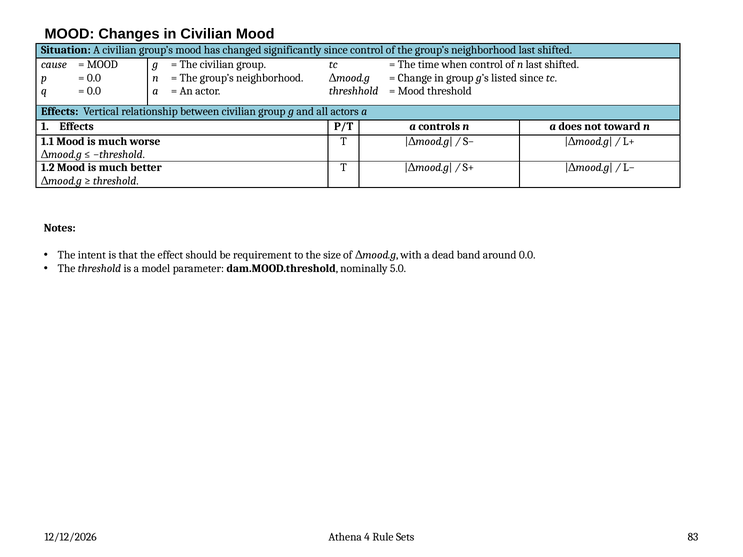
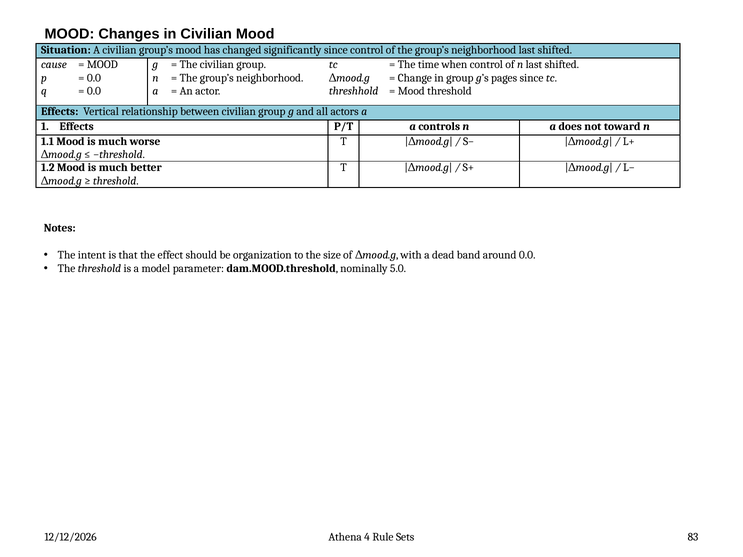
listed: listed -> pages (504, 78)
requirement: requirement -> organization (262, 255)
